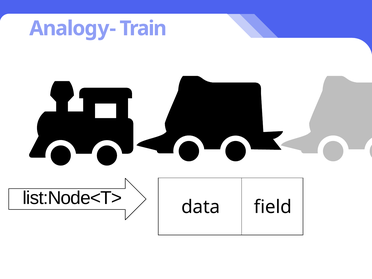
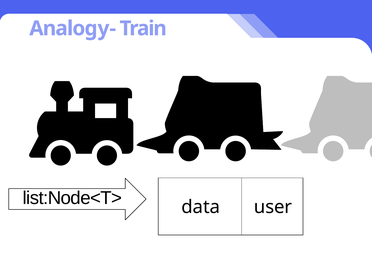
field: field -> user (273, 207)
